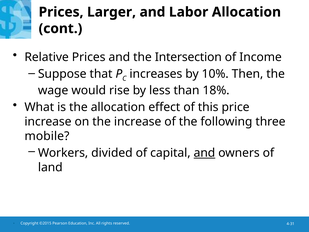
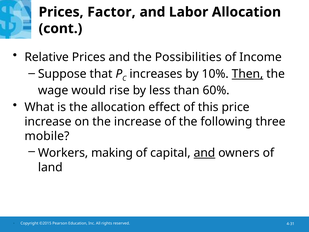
Larger: Larger -> Factor (111, 12)
Intersection: Intersection -> Possibilities (188, 57)
Then underline: none -> present (247, 74)
18%: 18% -> 60% (216, 90)
divided: divided -> making (112, 153)
